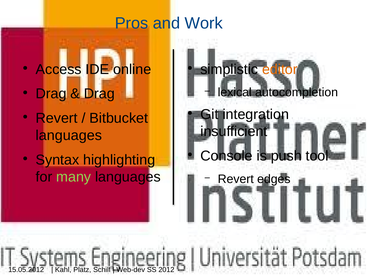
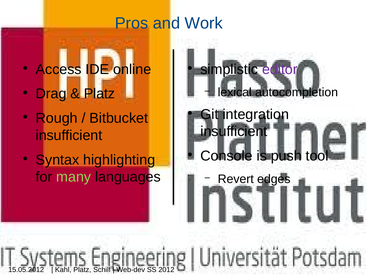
editor colour: orange -> purple (280, 69)
Drag: Drag -> Platz (99, 94)
Revert: Revert -> Rough (57, 118)
languages: languages -> insufficient (69, 135)
